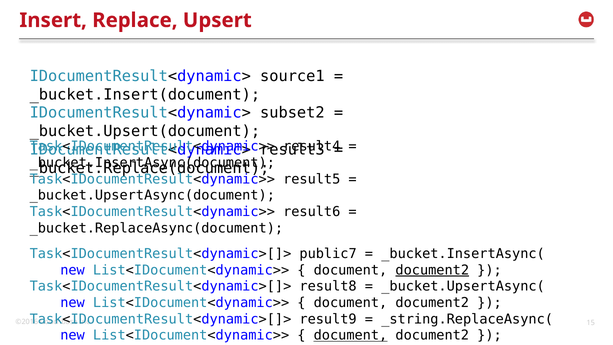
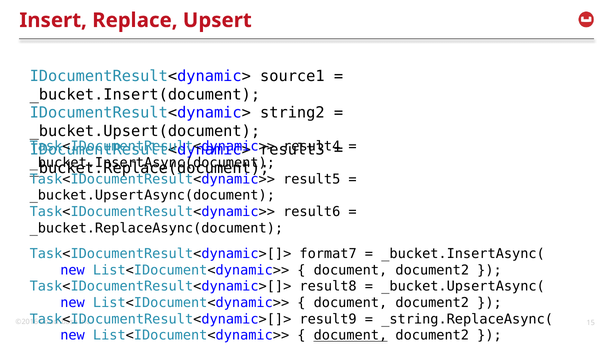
subset2: subset2 -> string2 (292, 113)
public7: public7 -> format7 (328, 254)
document2 underline: present -> none (432, 270)
